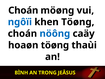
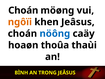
ngôïi colour: blue -> orange (20, 22)
khen Töøng: Töøng -> Jeâsus (78, 22)
hoaøn töøng: töøng -> thoûa (55, 45)
